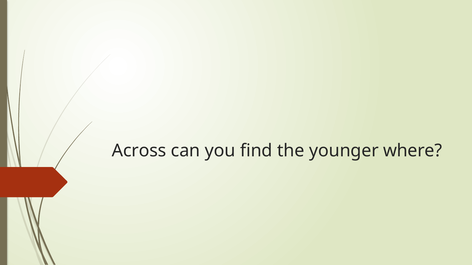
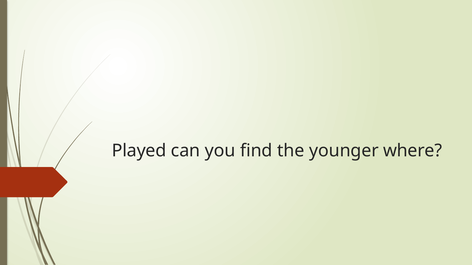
Across: Across -> Played (139, 151)
